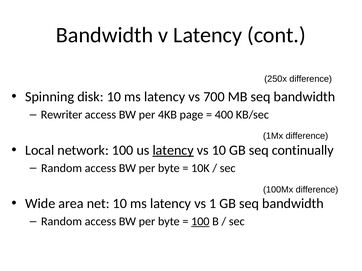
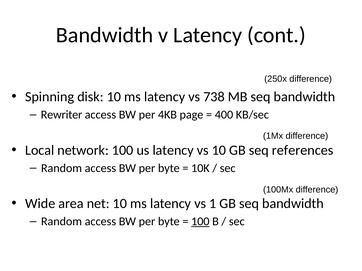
700: 700 -> 738 (214, 97)
latency underline: present -> none (173, 150)
continually: continually -> references (303, 150)
